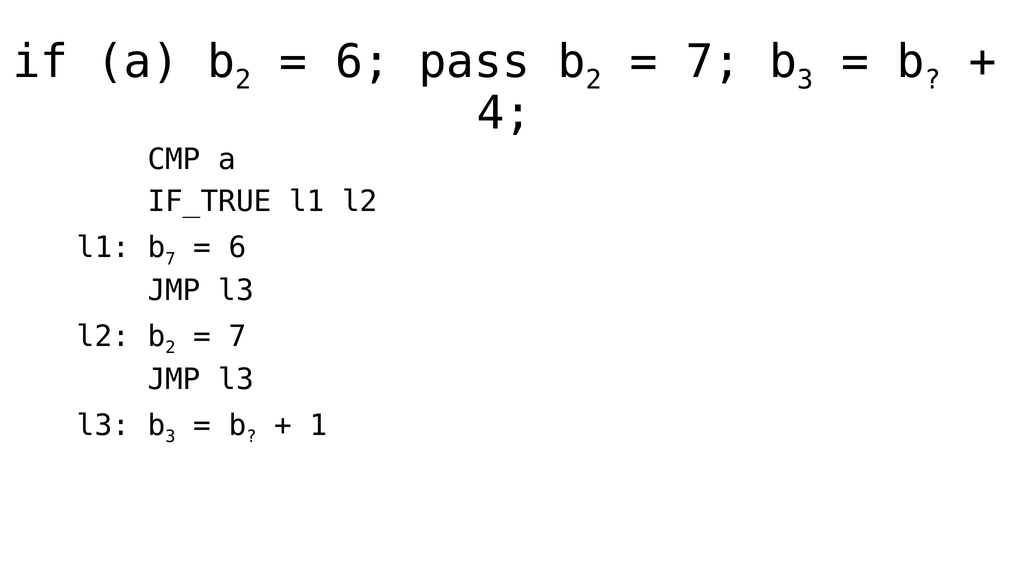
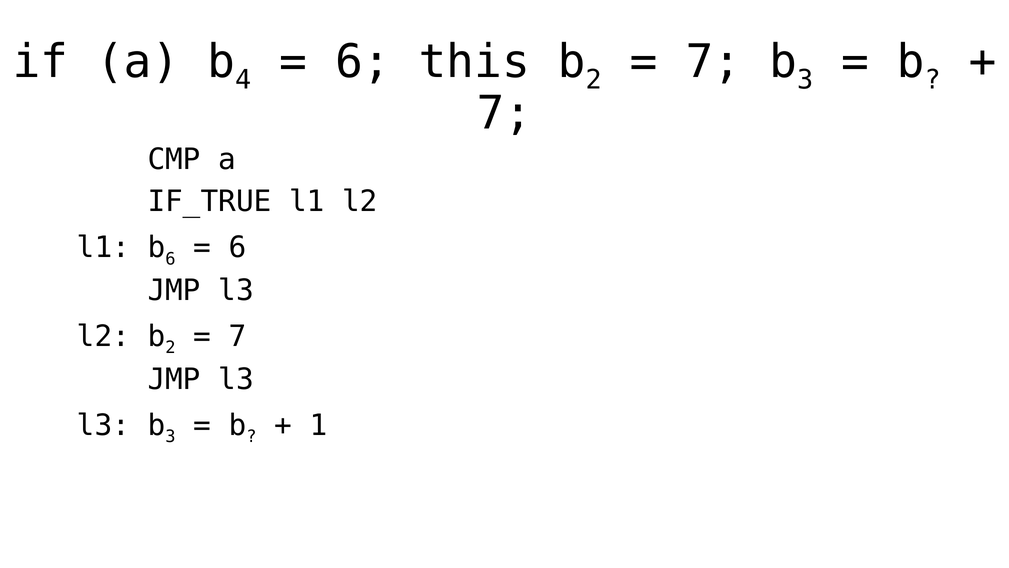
a b 2: 2 -> 4 (244, 80)
pass: pass -> this (474, 62)
4: 4 -> 7 (505, 113)
b 7: 7 -> 6 (170, 259)
